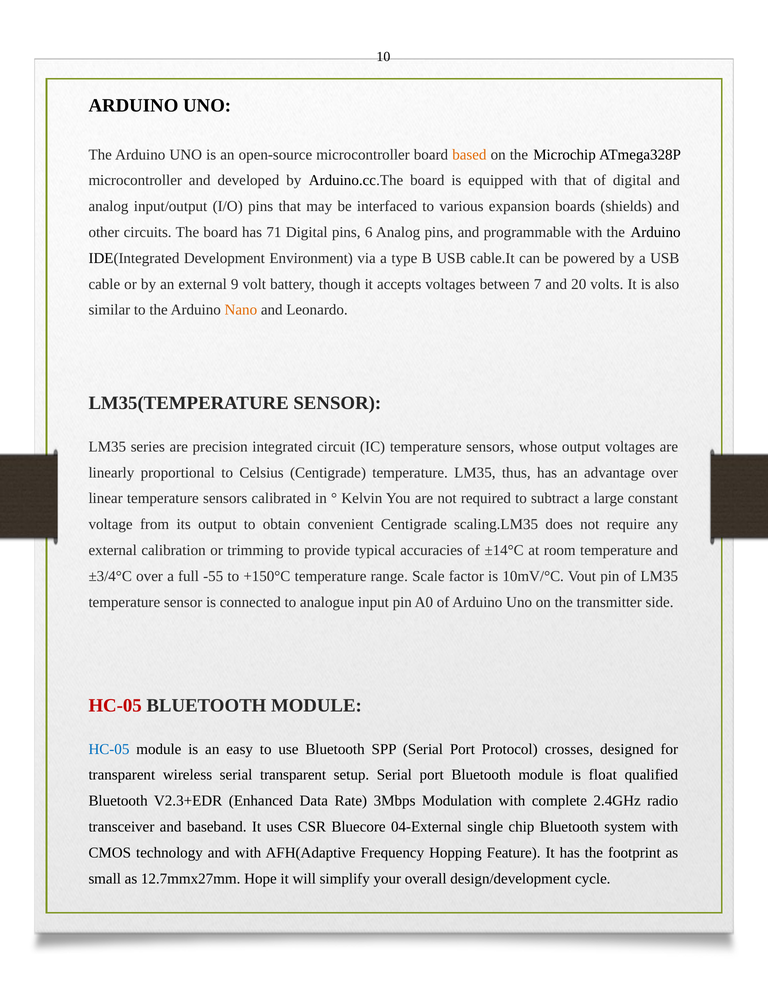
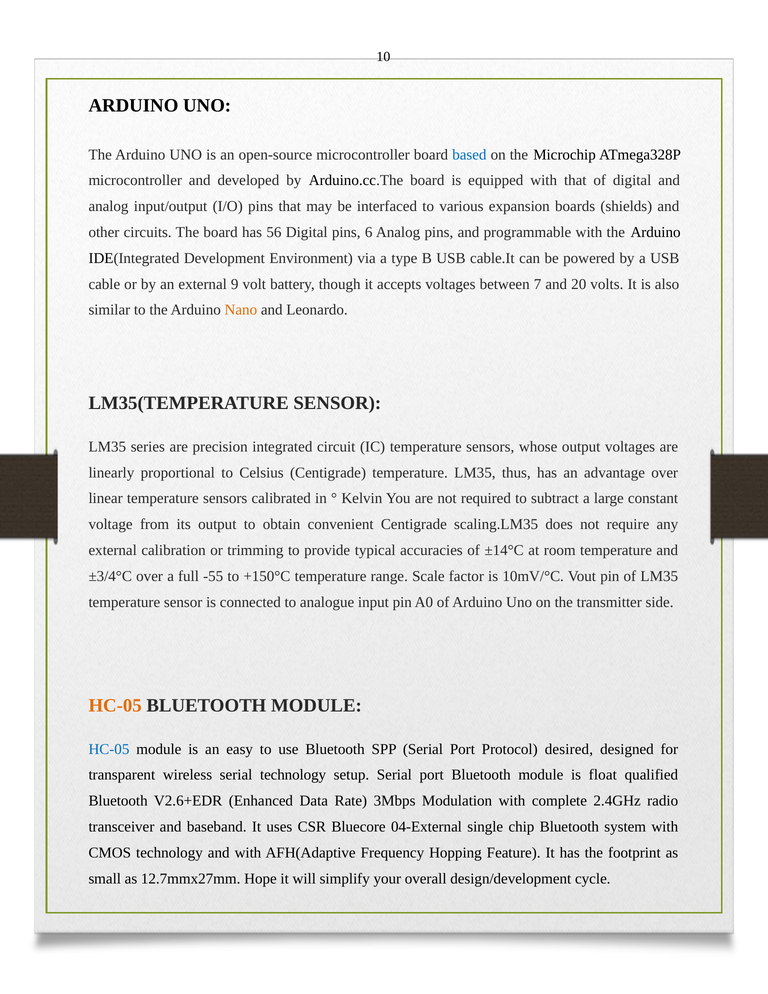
based colour: orange -> blue (469, 155)
71: 71 -> 56 (274, 232)
HC-05 colour: red -> orange (115, 705)
crosses: crosses -> desired (569, 749)
serial transparent: transparent -> technology (293, 775)
V2.3+EDR: V2.3+EDR -> V2.6+EDR (188, 801)
